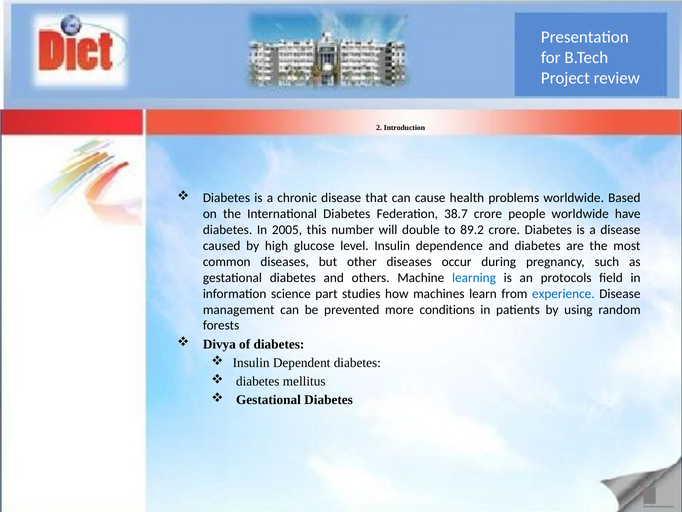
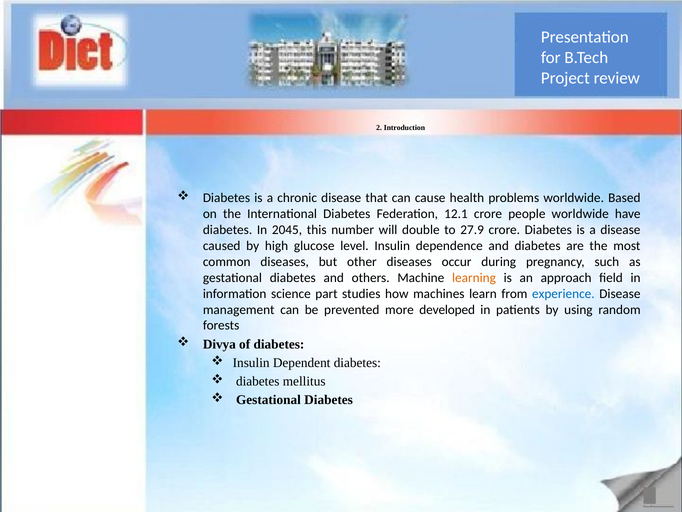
38.7: 38.7 -> 12.1 (456, 214)
2005: 2005 -> 2045 (287, 230)
89.2: 89.2 -> 27.9 (472, 230)
learning colour: blue -> orange (474, 277)
protocols: protocols -> approach (566, 277)
conditions: conditions -> developed (447, 309)
